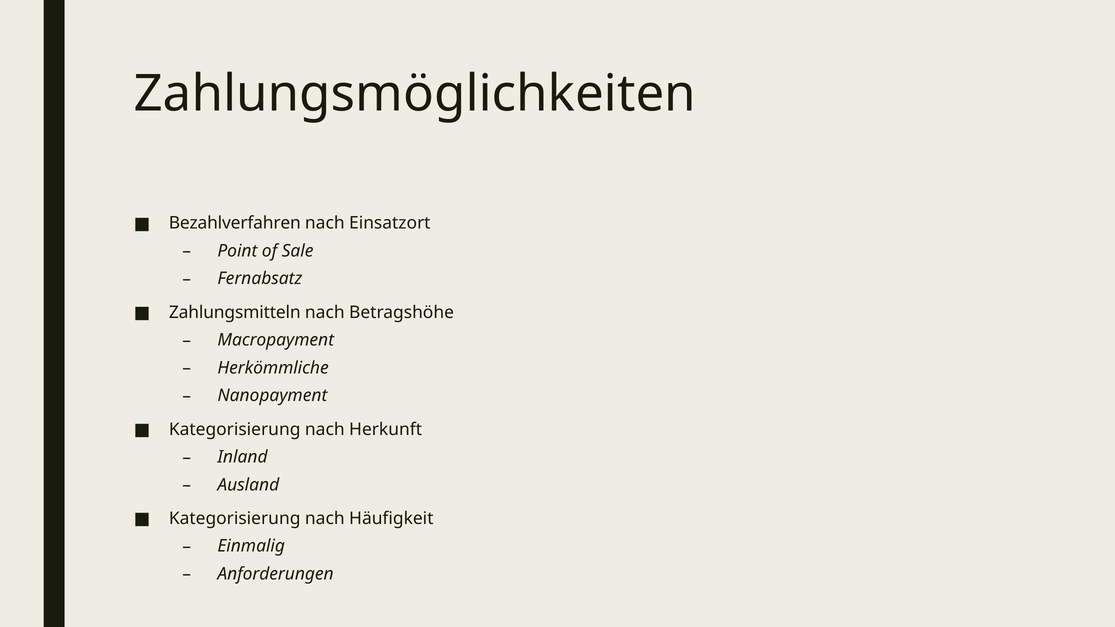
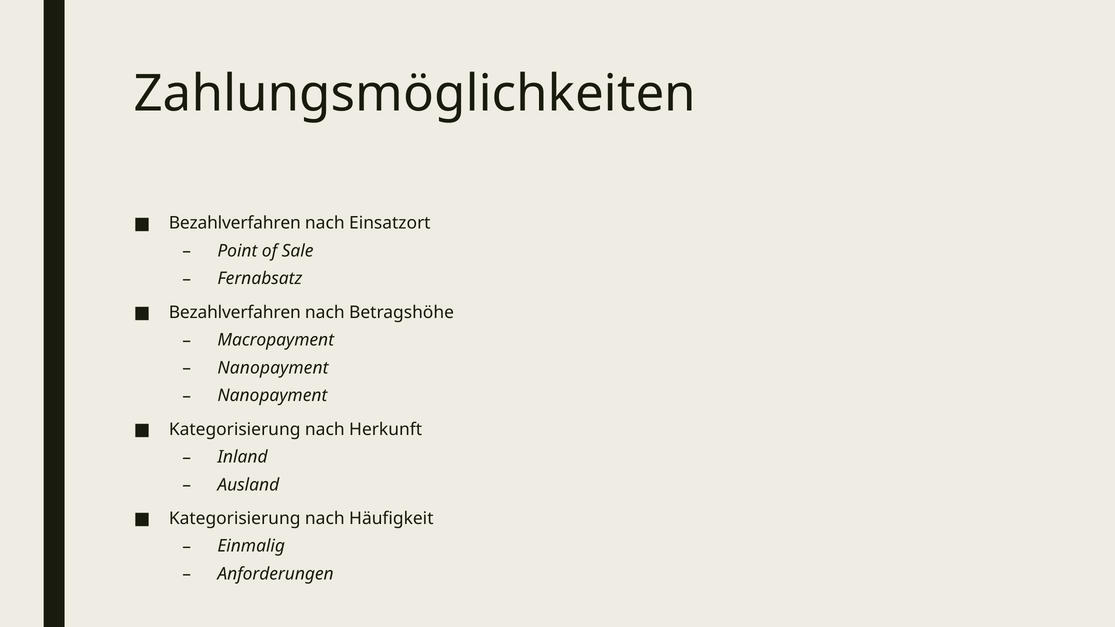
Zahlungsmitteln: Zahlungsmitteln -> Bezahlverfahren (235, 312)
Herkömmliche: Herkömmliche -> Nanopayment (273, 368)
